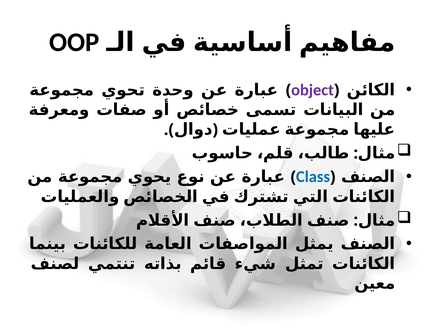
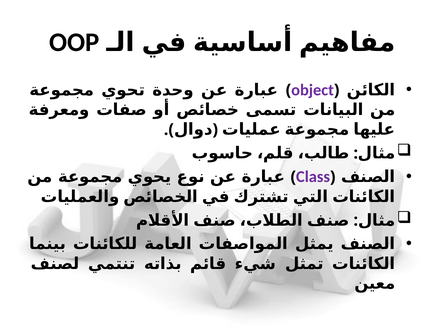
Class colour: blue -> purple (313, 177)
